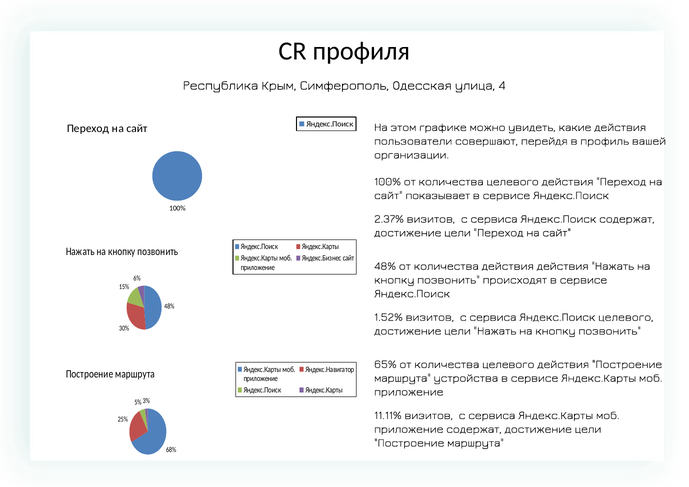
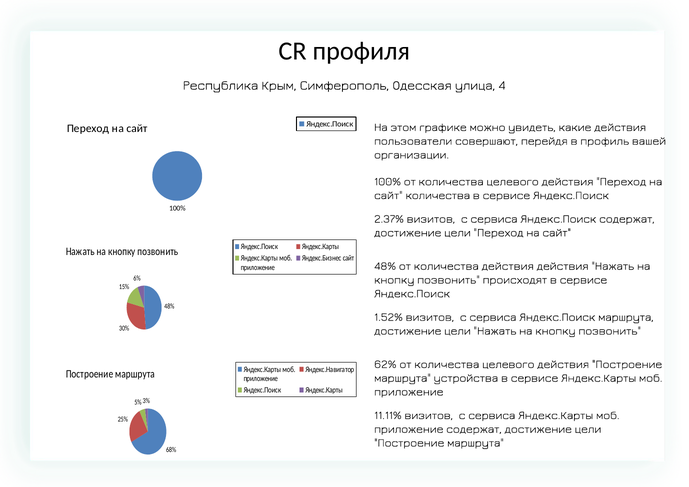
сайт показывает: показывает -> количества (438, 195)
Яндекс.Поиск целевого: целевого -> маршрута (626, 317)
65%: 65% -> 62% (385, 364)
